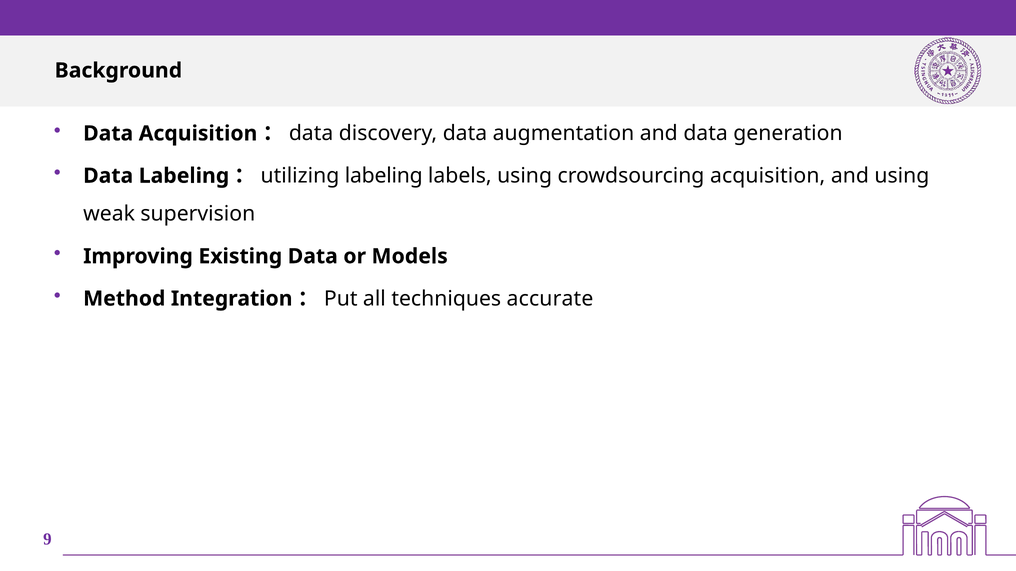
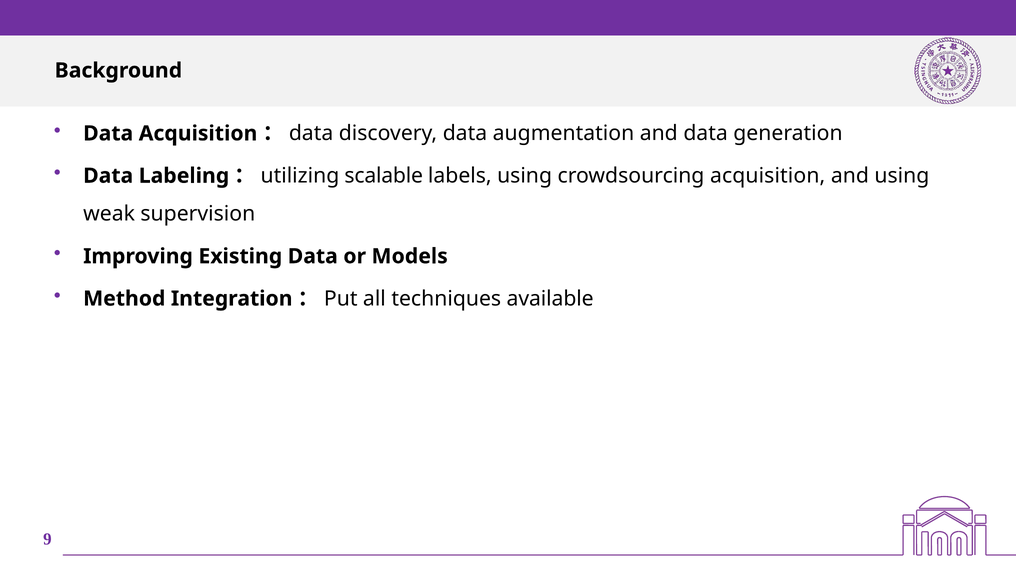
labeling: labeling -> scalable (384, 176)
accurate: accurate -> available (550, 299)
